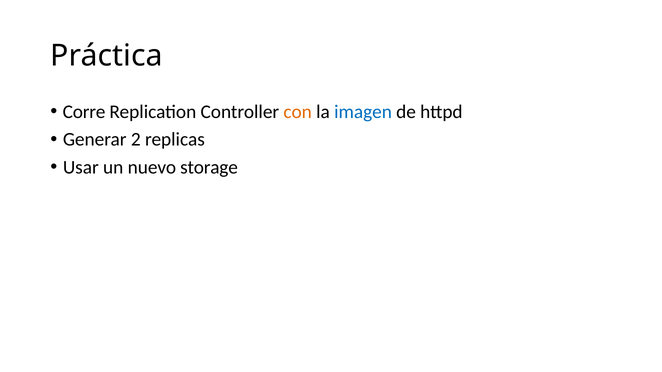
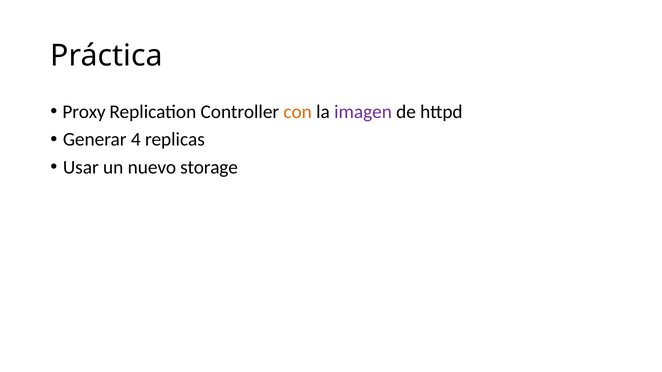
Corre: Corre -> Proxy (84, 112)
imagen colour: blue -> purple (363, 112)
2: 2 -> 4 (136, 140)
